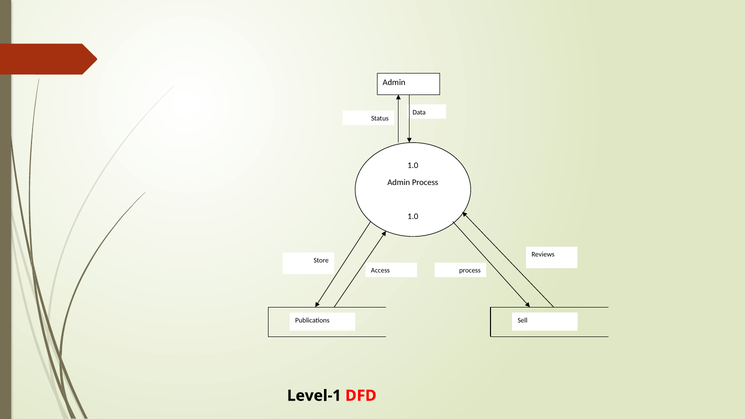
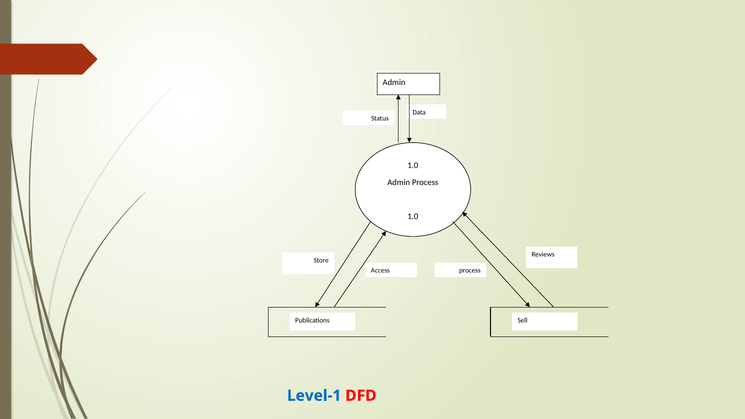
Level-1 colour: black -> blue (314, 396)
